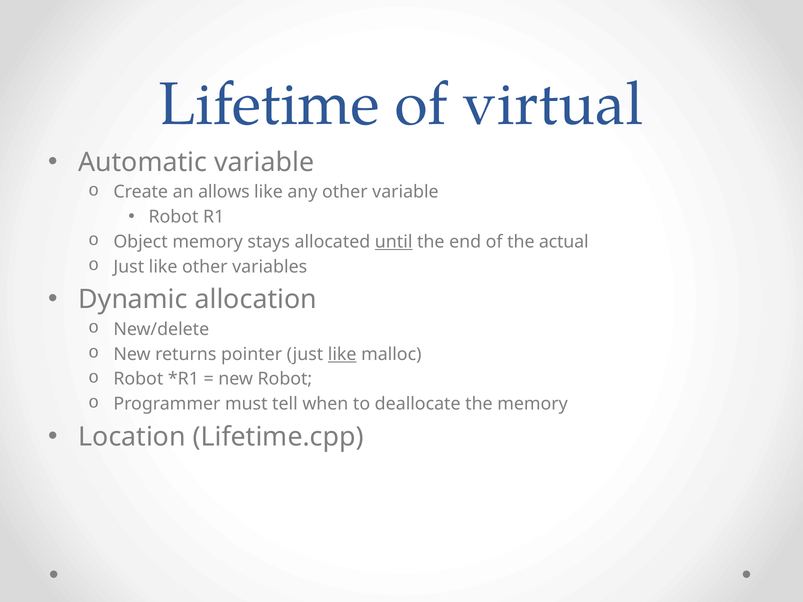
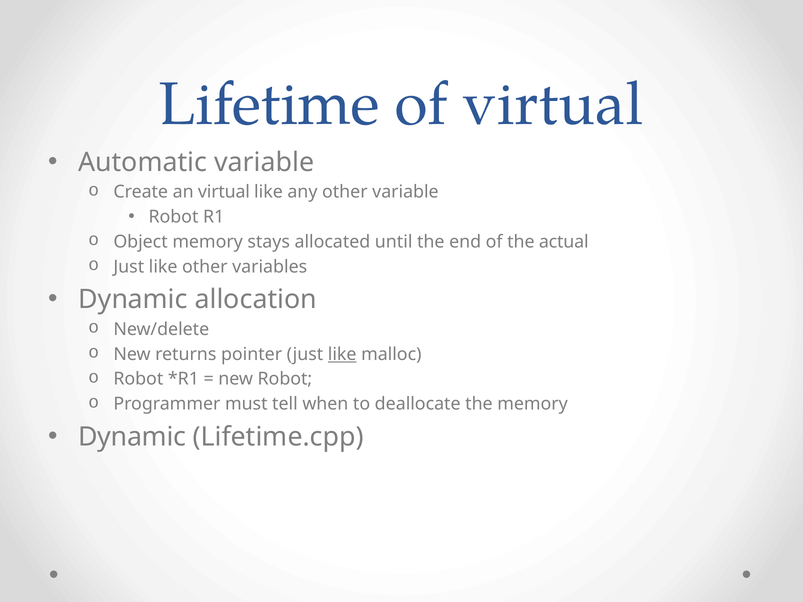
an allows: allows -> virtual (224, 192)
until underline: present -> none (394, 242)
Location: Location -> Dynamic (132, 437)
